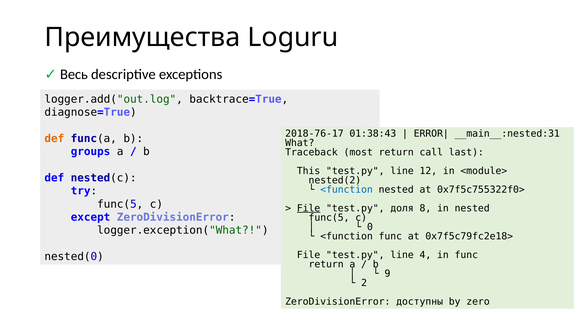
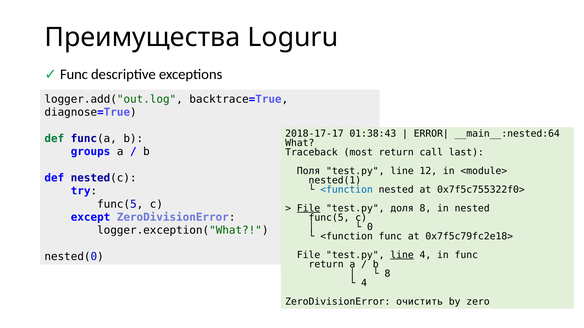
Весь: Весь -> Func (74, 75)
2018-76-17: 2018-76-17 -> 2018-17-17 (314, 134)
__main__:nested:31: __main__:nested:31 -> __main__:nested:64 (507, 134)
def colour: orange -> green (54, 139)
This: This -> Поля (309, 171)
nested(2: nested(2 -> nested(1 (335, 180)
line underline: none -> present (402, 255)
9: 9 -> 8 (388, 274)
2: 2 -> 4 (364, 283)
доступны: доступны -> очистить (420, 302)
